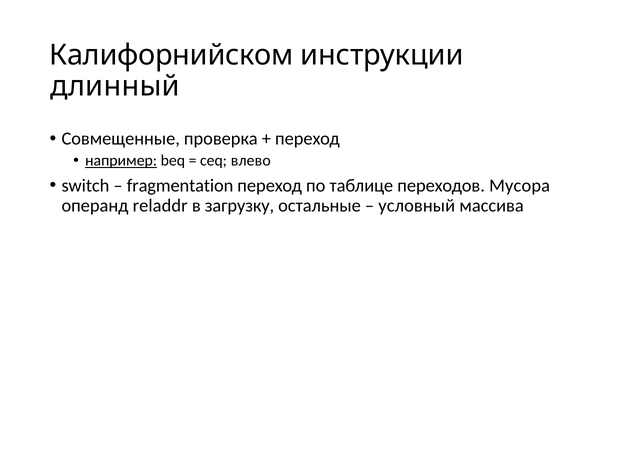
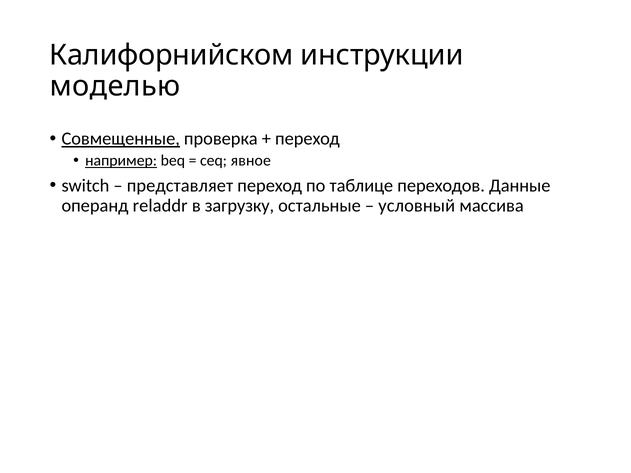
длинный: длинный -> моделью (115, 86)
Совмещенные underline: none -> present (121, 139)
влево: влево -> явное (251, 161)
fragmentation: fragmentation -> представляет (180, 186)
Мусора: Мусора -> Данные (520, 186)
